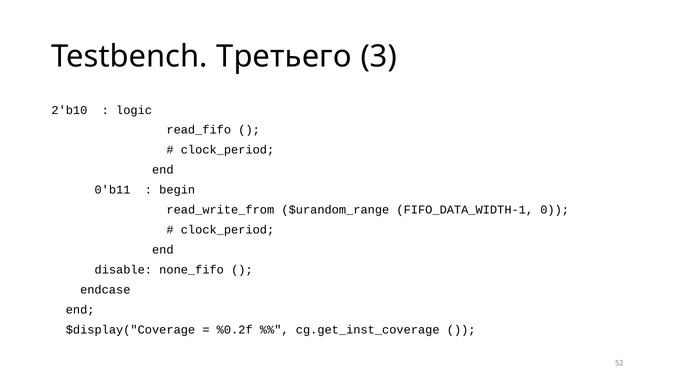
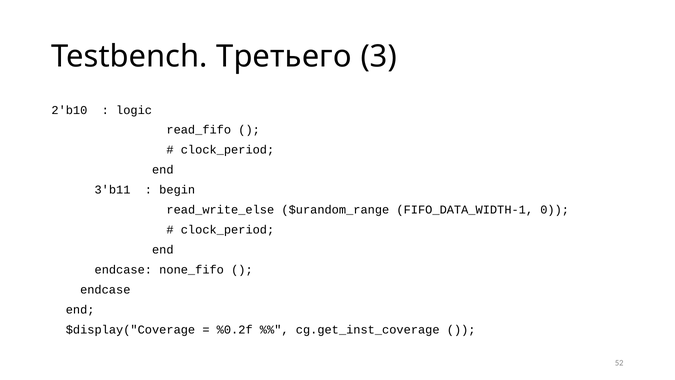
0'b11: 0'b11 -> 3'b11 (113, 190)
read_write_from: read_write_from -> read_write_else (220, 210)
disable: disable -> endcase (123, 270)
